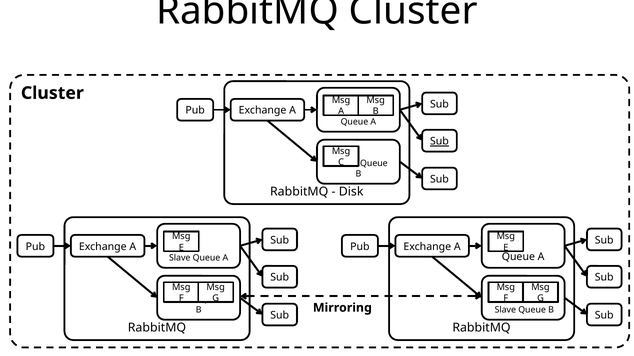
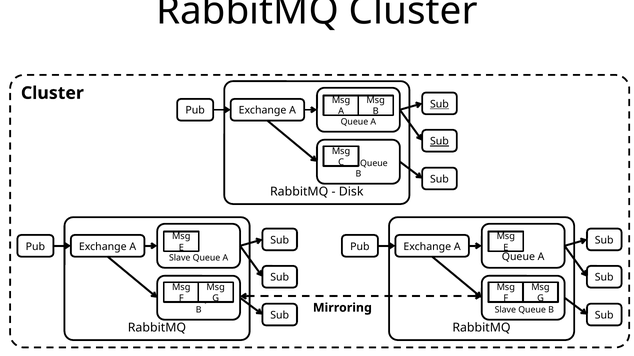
Sub underline: none -> present (439, 104)
